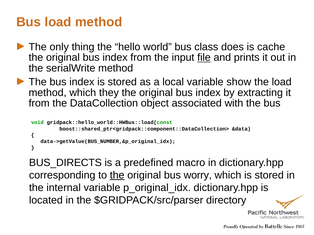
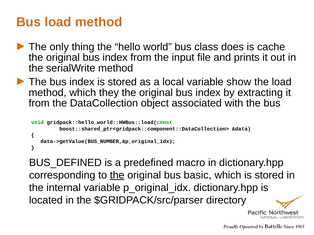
file underline: present -> none (204, 58)
BUS_DIRECTS: BUS_DIRECTS -> BUS_DEFINED (65, 163)
worry: worry -> basic (198, 175)
